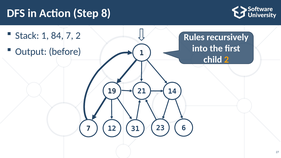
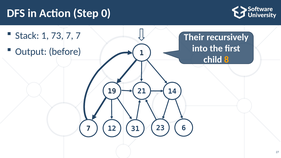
8: 8 -> 0 (106, 13)
84: 84 -> 73 (57, 36)
7 2: 2 -> 7 (78, 36)
Rules: Rules -> Their (194, 37)
child 2: 2 -> 8 (227, 60)
